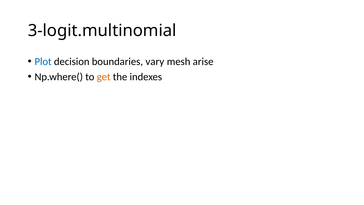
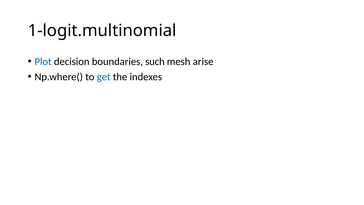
3-logit.multinomial: 3-logit.multinomial -> 1-logit.multinomial (102, 31)
vary: vary -> such (155, 62)
get colour: orange -> blue (104, 77)
